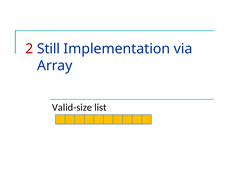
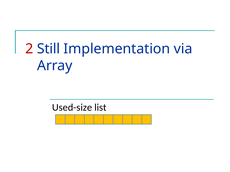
Valid-size: Valid-size -> Used-size (72, 108)
